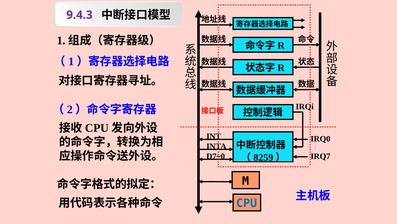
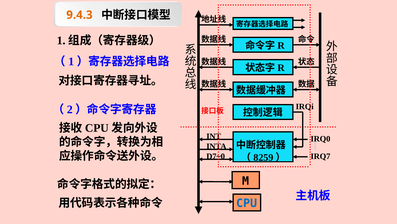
9.4.3 colour: purple -> orange (79, 15)
